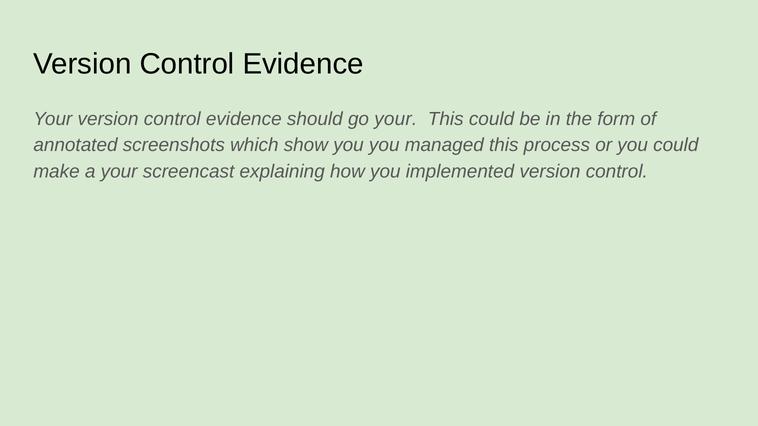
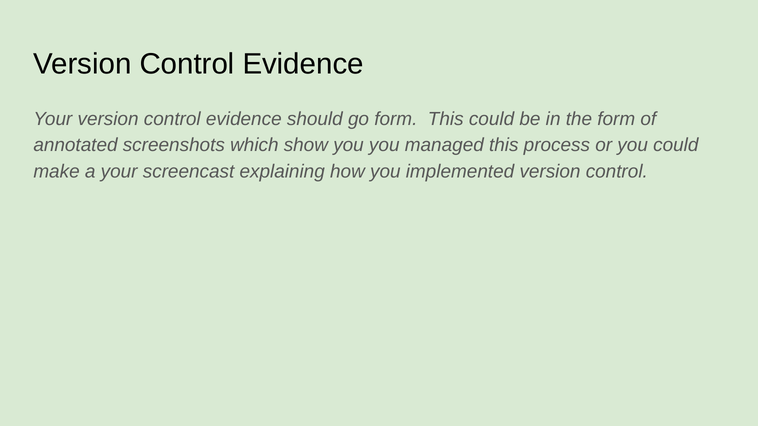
go your: your -> form (396, 119)
